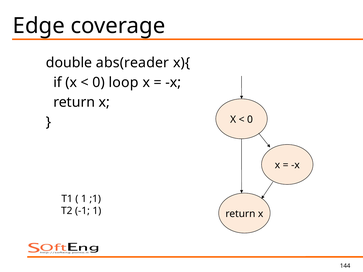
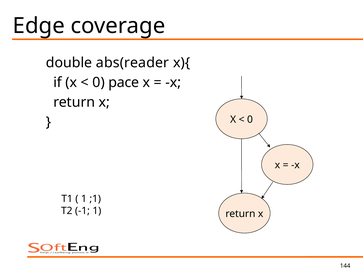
loop: loop -> pace (124, 82)
